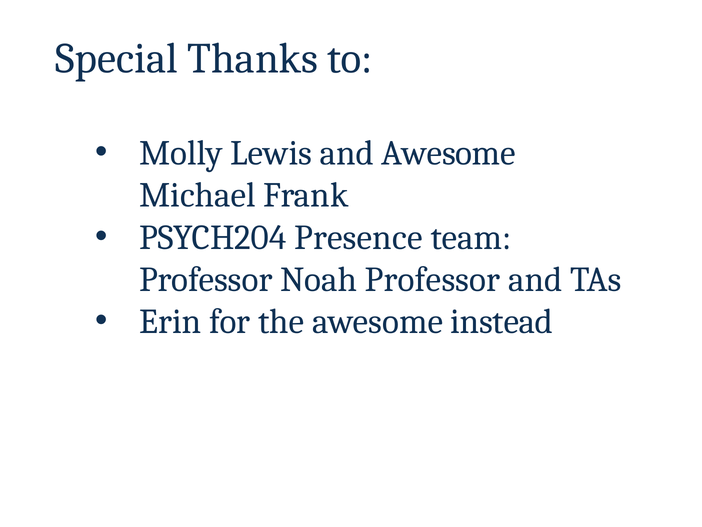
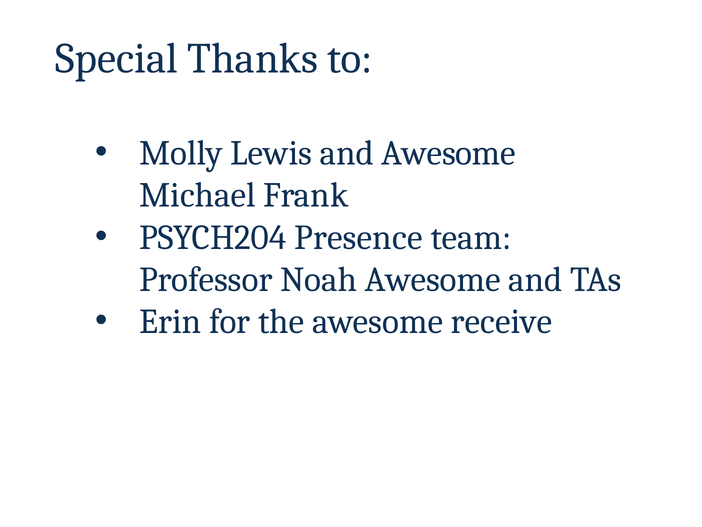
Noah Professor: Professor -> Awesome (433, 279)
instead: instead -> receive (502, 321)
